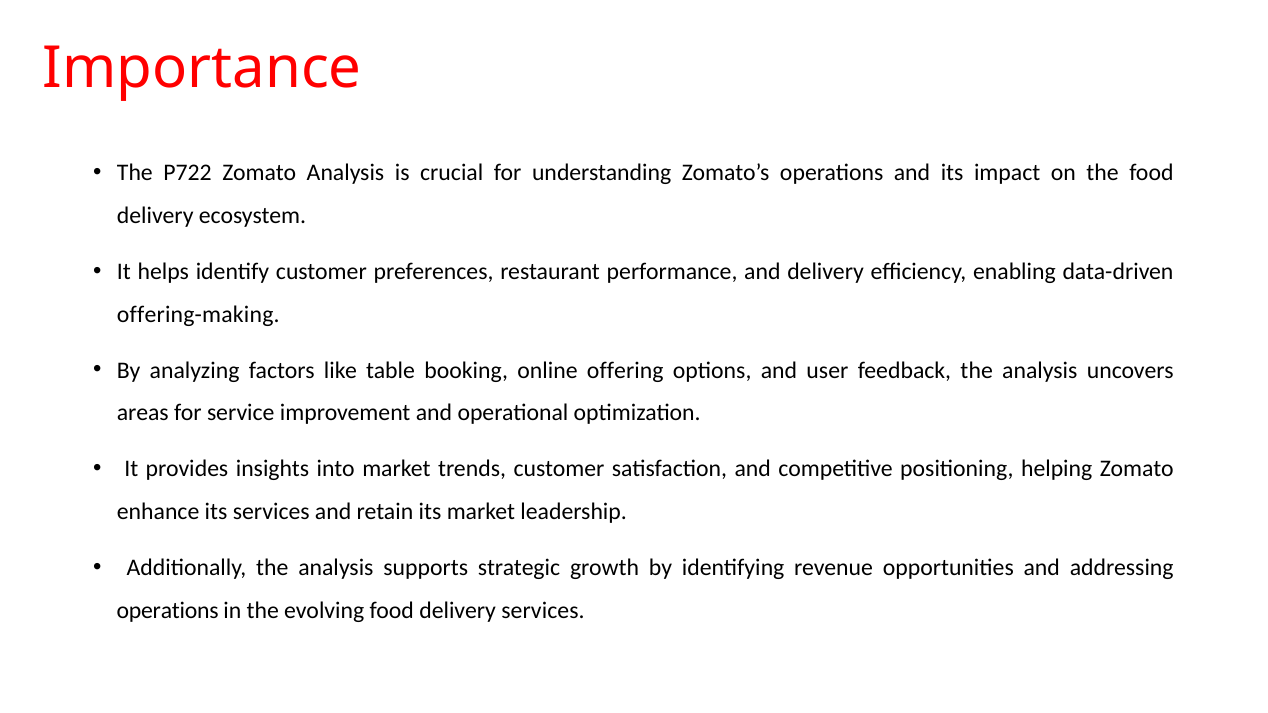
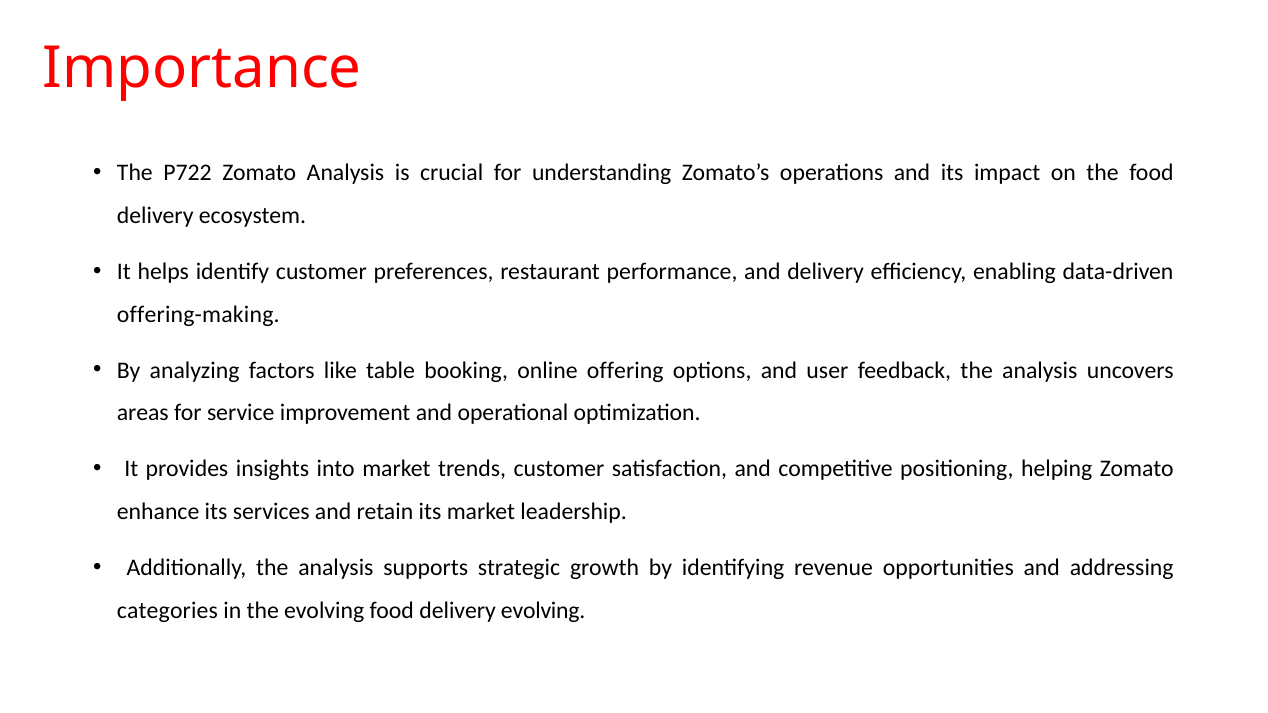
operations: operations -> categories (167, 611)
delivery services: services -> evolving (543, 611)
